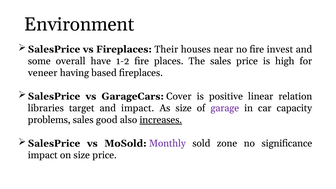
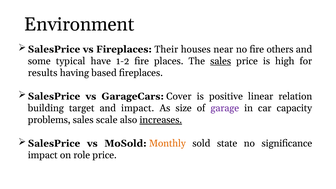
invest: invest -> others (280, 49)
overall: overall -> typical (71, 61)
sales underline: none -> present (221, 61)
veneer: veneer -> results (43, 73)
libraries: libraries -> building (46, 108)
good: good -> scale (107, 120)
Monthly colour: purple -> orange (167, 143)
zone: zone -> state (227, 143)
on size: size -> role (82, 155)
